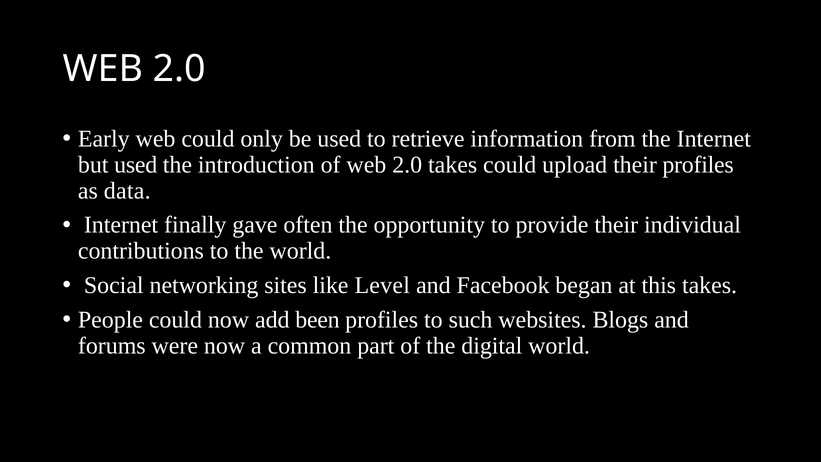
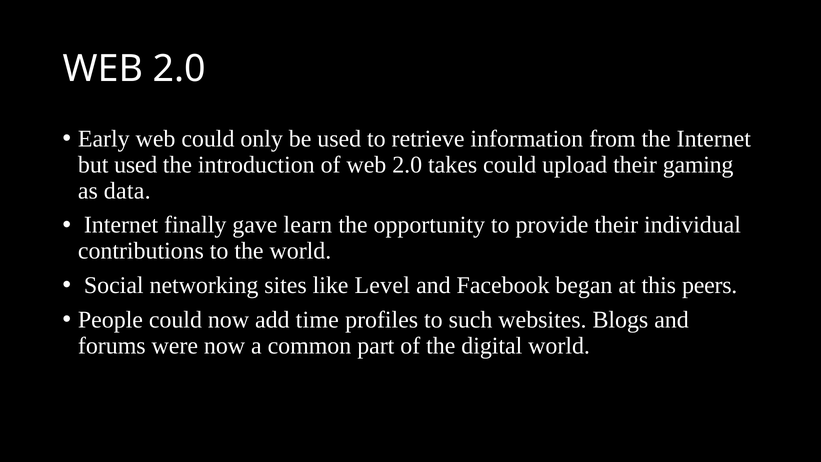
their profiles: profiles -> gaming (698, 165)
often: often -> learn (308, 225)
this takes: takes -> peers (710, 285)
been: been -> time (317, 320)
